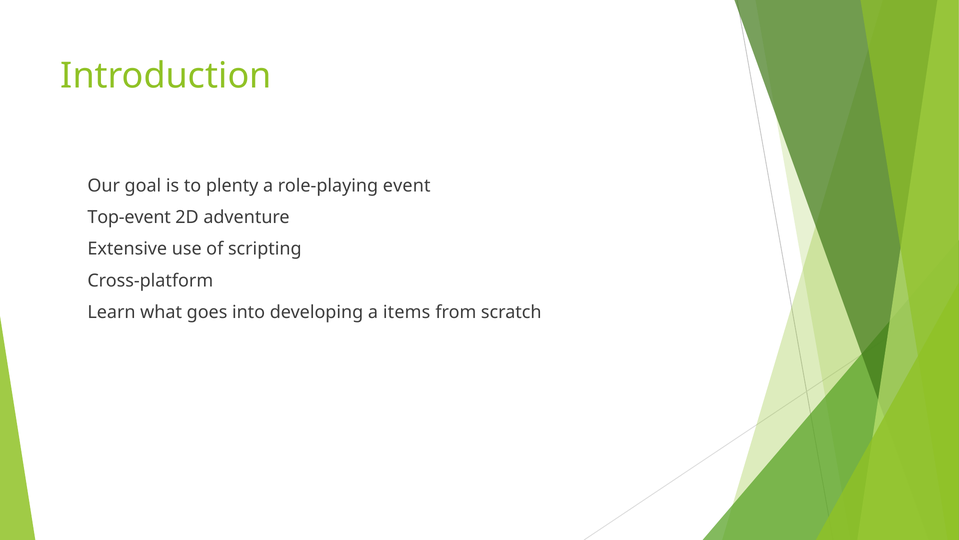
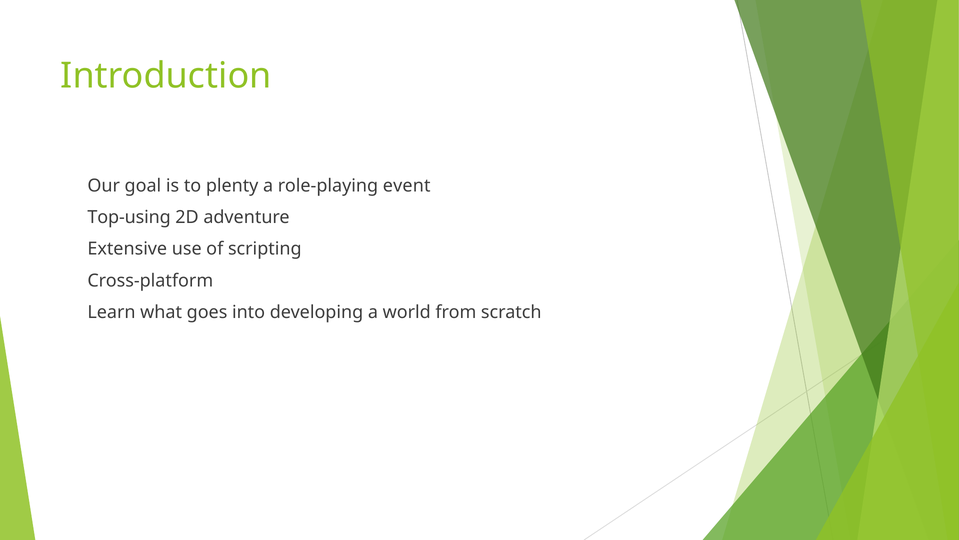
Top-event: Top-event -> Top-using (129, 217)
items: items -> world (407, 312)
